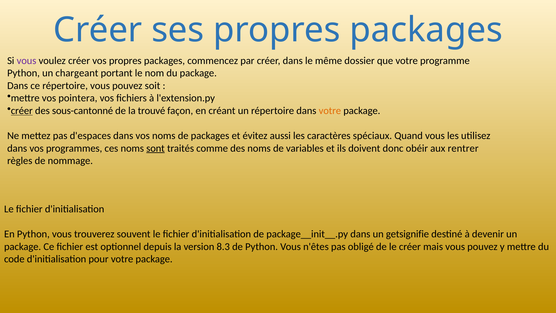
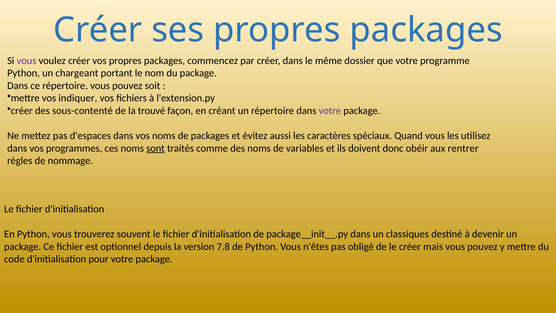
pointera: pointera -> indiquer (78, 98)
créer underline: present -> none (22, 111)
sous-cantonné: sous-cantonné -> sous-contenté (82, 111)
votre colour: orange -> purple (330, 111)
getsignifie: getsignifie -> classiques (407, 234)
8.3: 8.3 -> 7.8 (223, 246)
